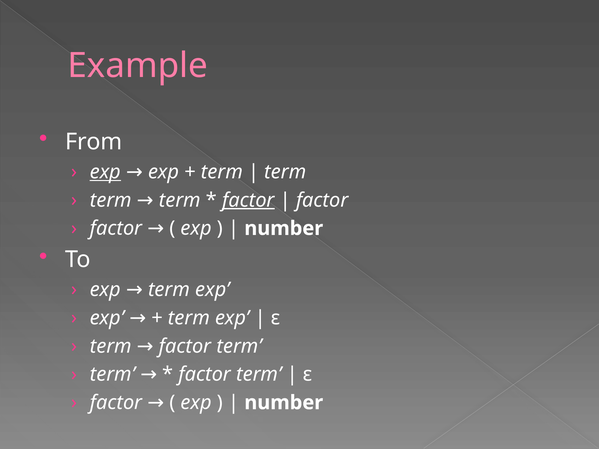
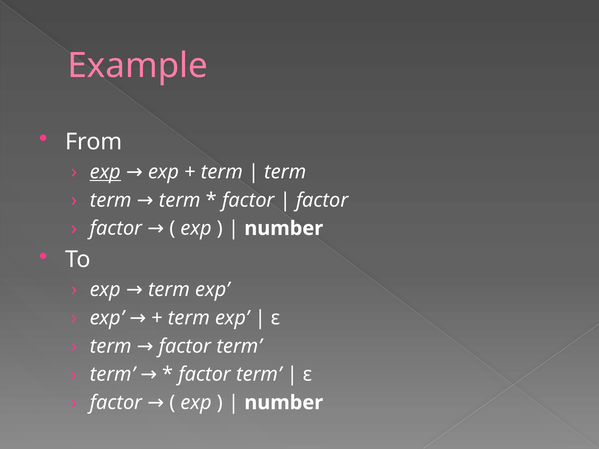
factor underline: present -> none (248, 200)
